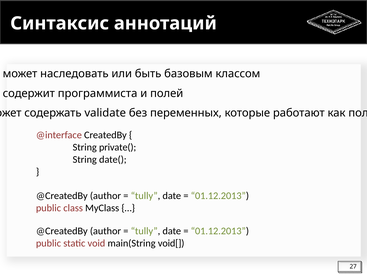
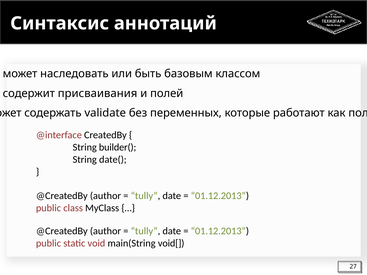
программиста: программиста -> присваивания (98, 93)
private(: private( -> builder( (118, 147)
